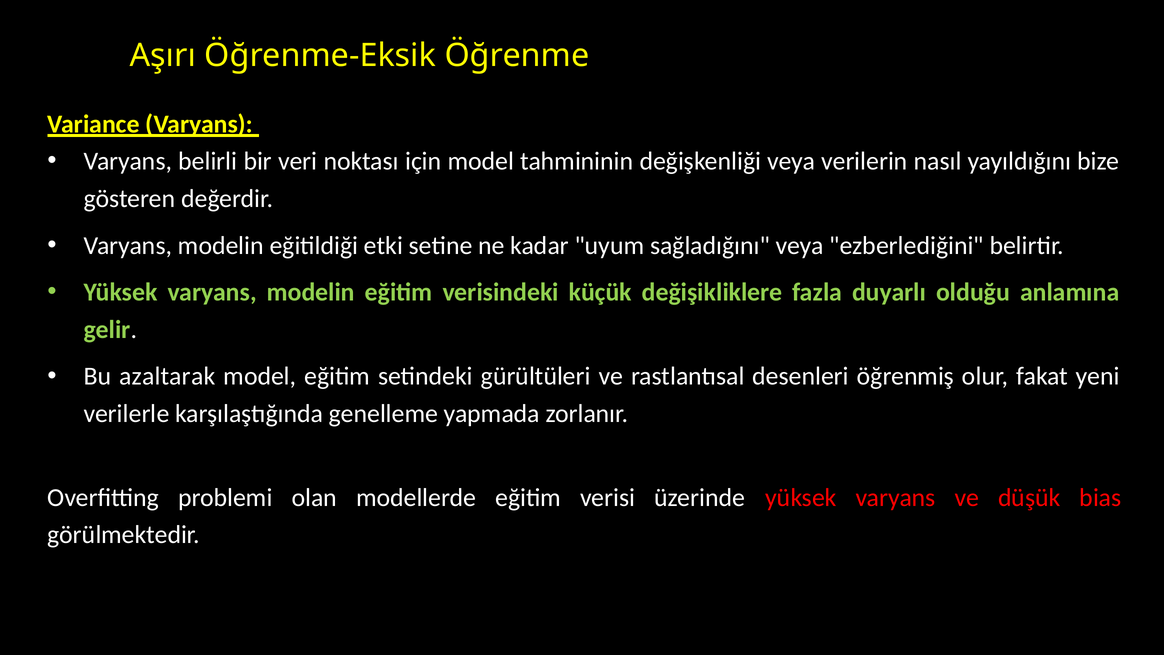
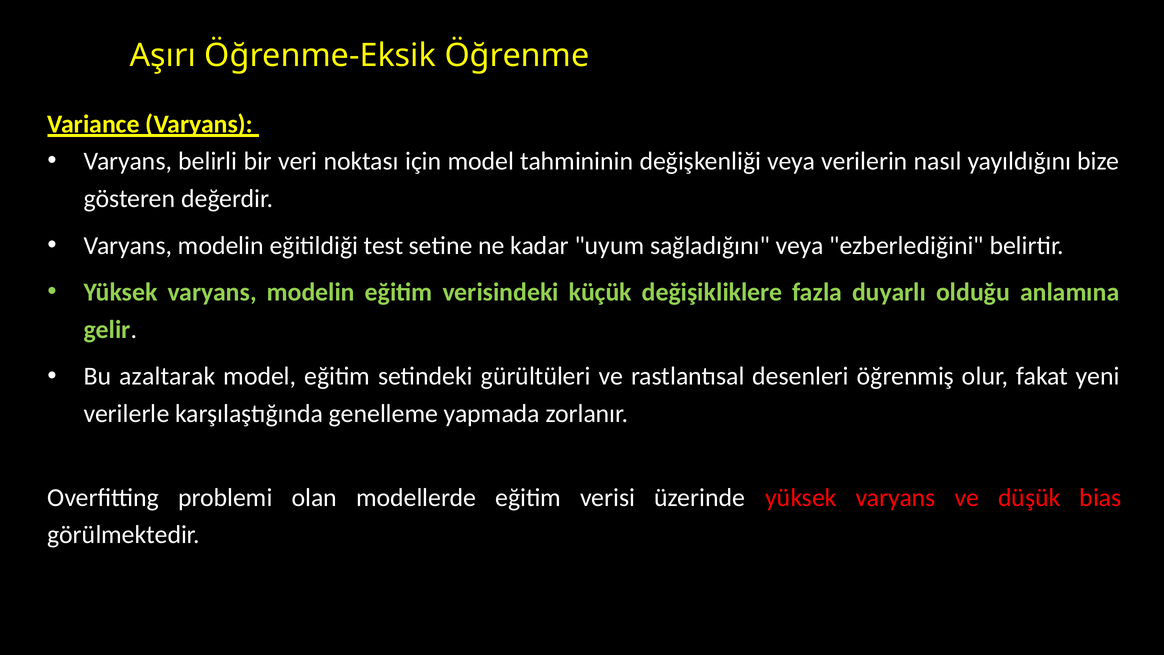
etki: etki -> test (384, 245)
